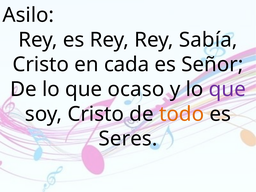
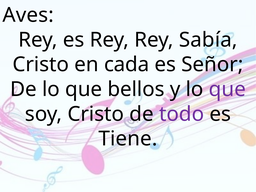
Asilo: Asilo -> Aves (28, 15)
ocaso: ocaso -> bellos (136, 89)
todo colour: orange -> purple (182, 114)
Seres: Seres -> Tiene (128, 139)
